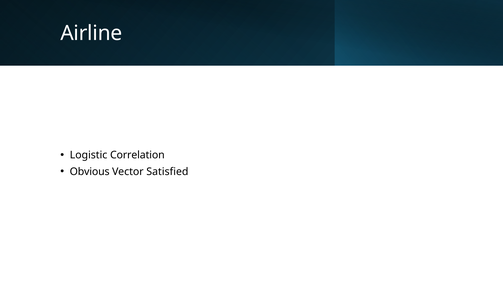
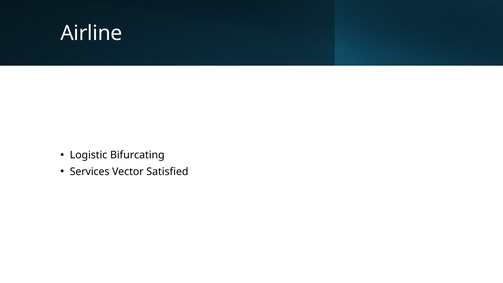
Correlation: Correlation -> Bifurcating (137, 155)
Obvious: Obvious -> Services (90, 172)
